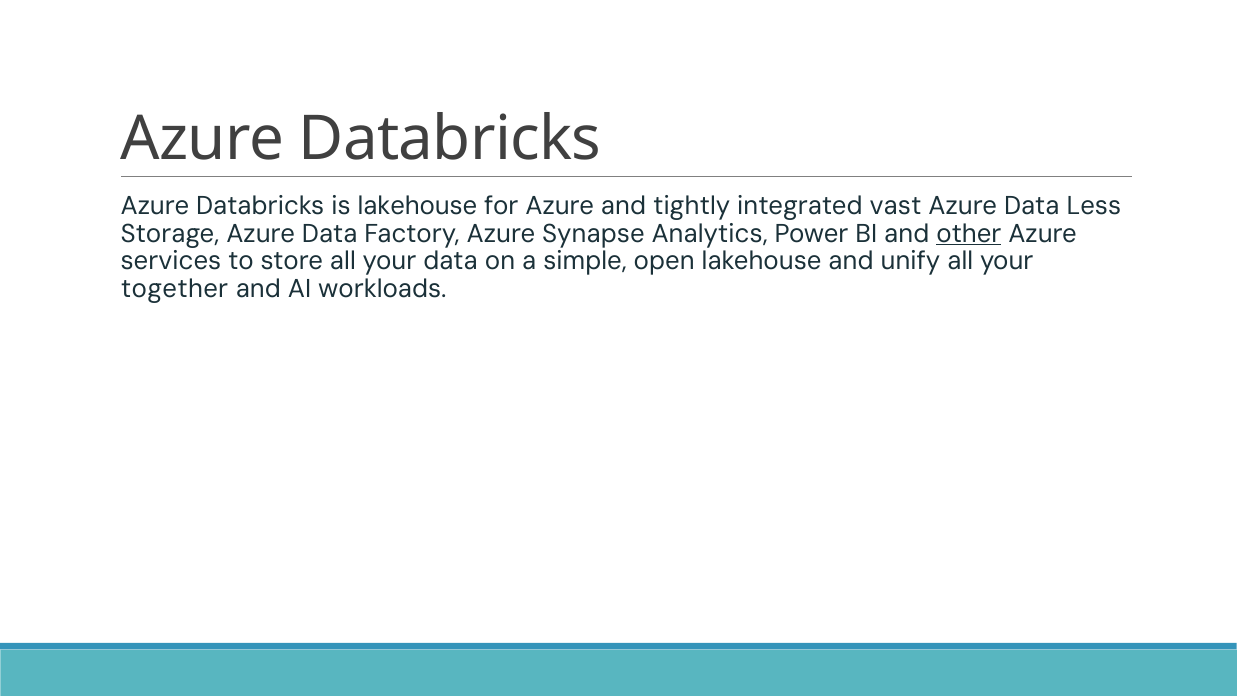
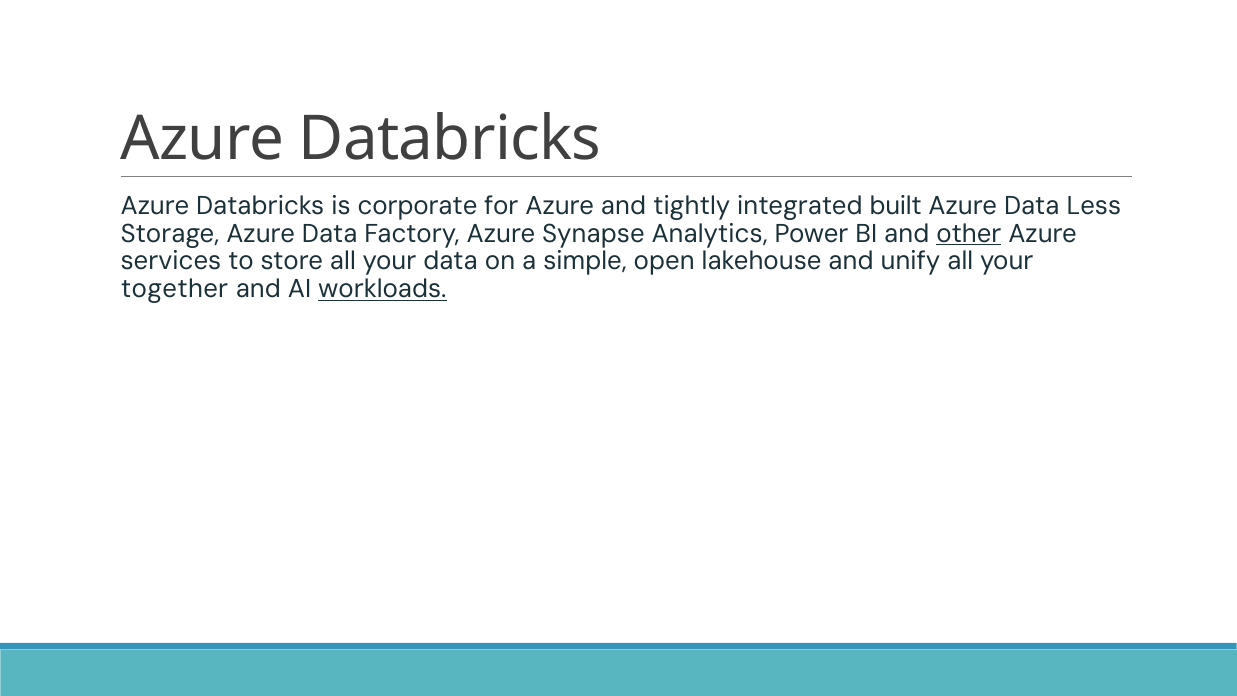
is lakehouse: lakehouse -> corporate (418, 206)
vast: vast -> built (896, 206)
workloads underline: none -> present (382, 289)
